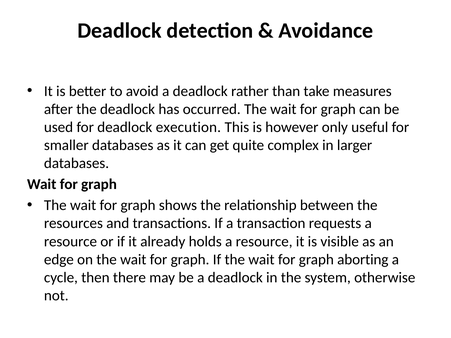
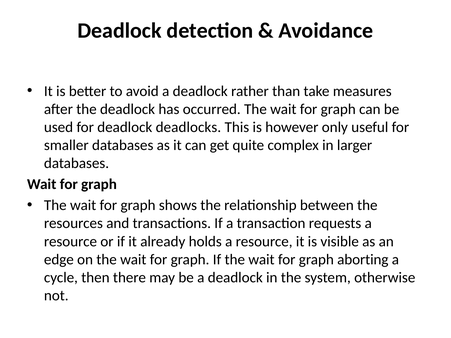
execution: execution -> deadlocks (188, 127)
